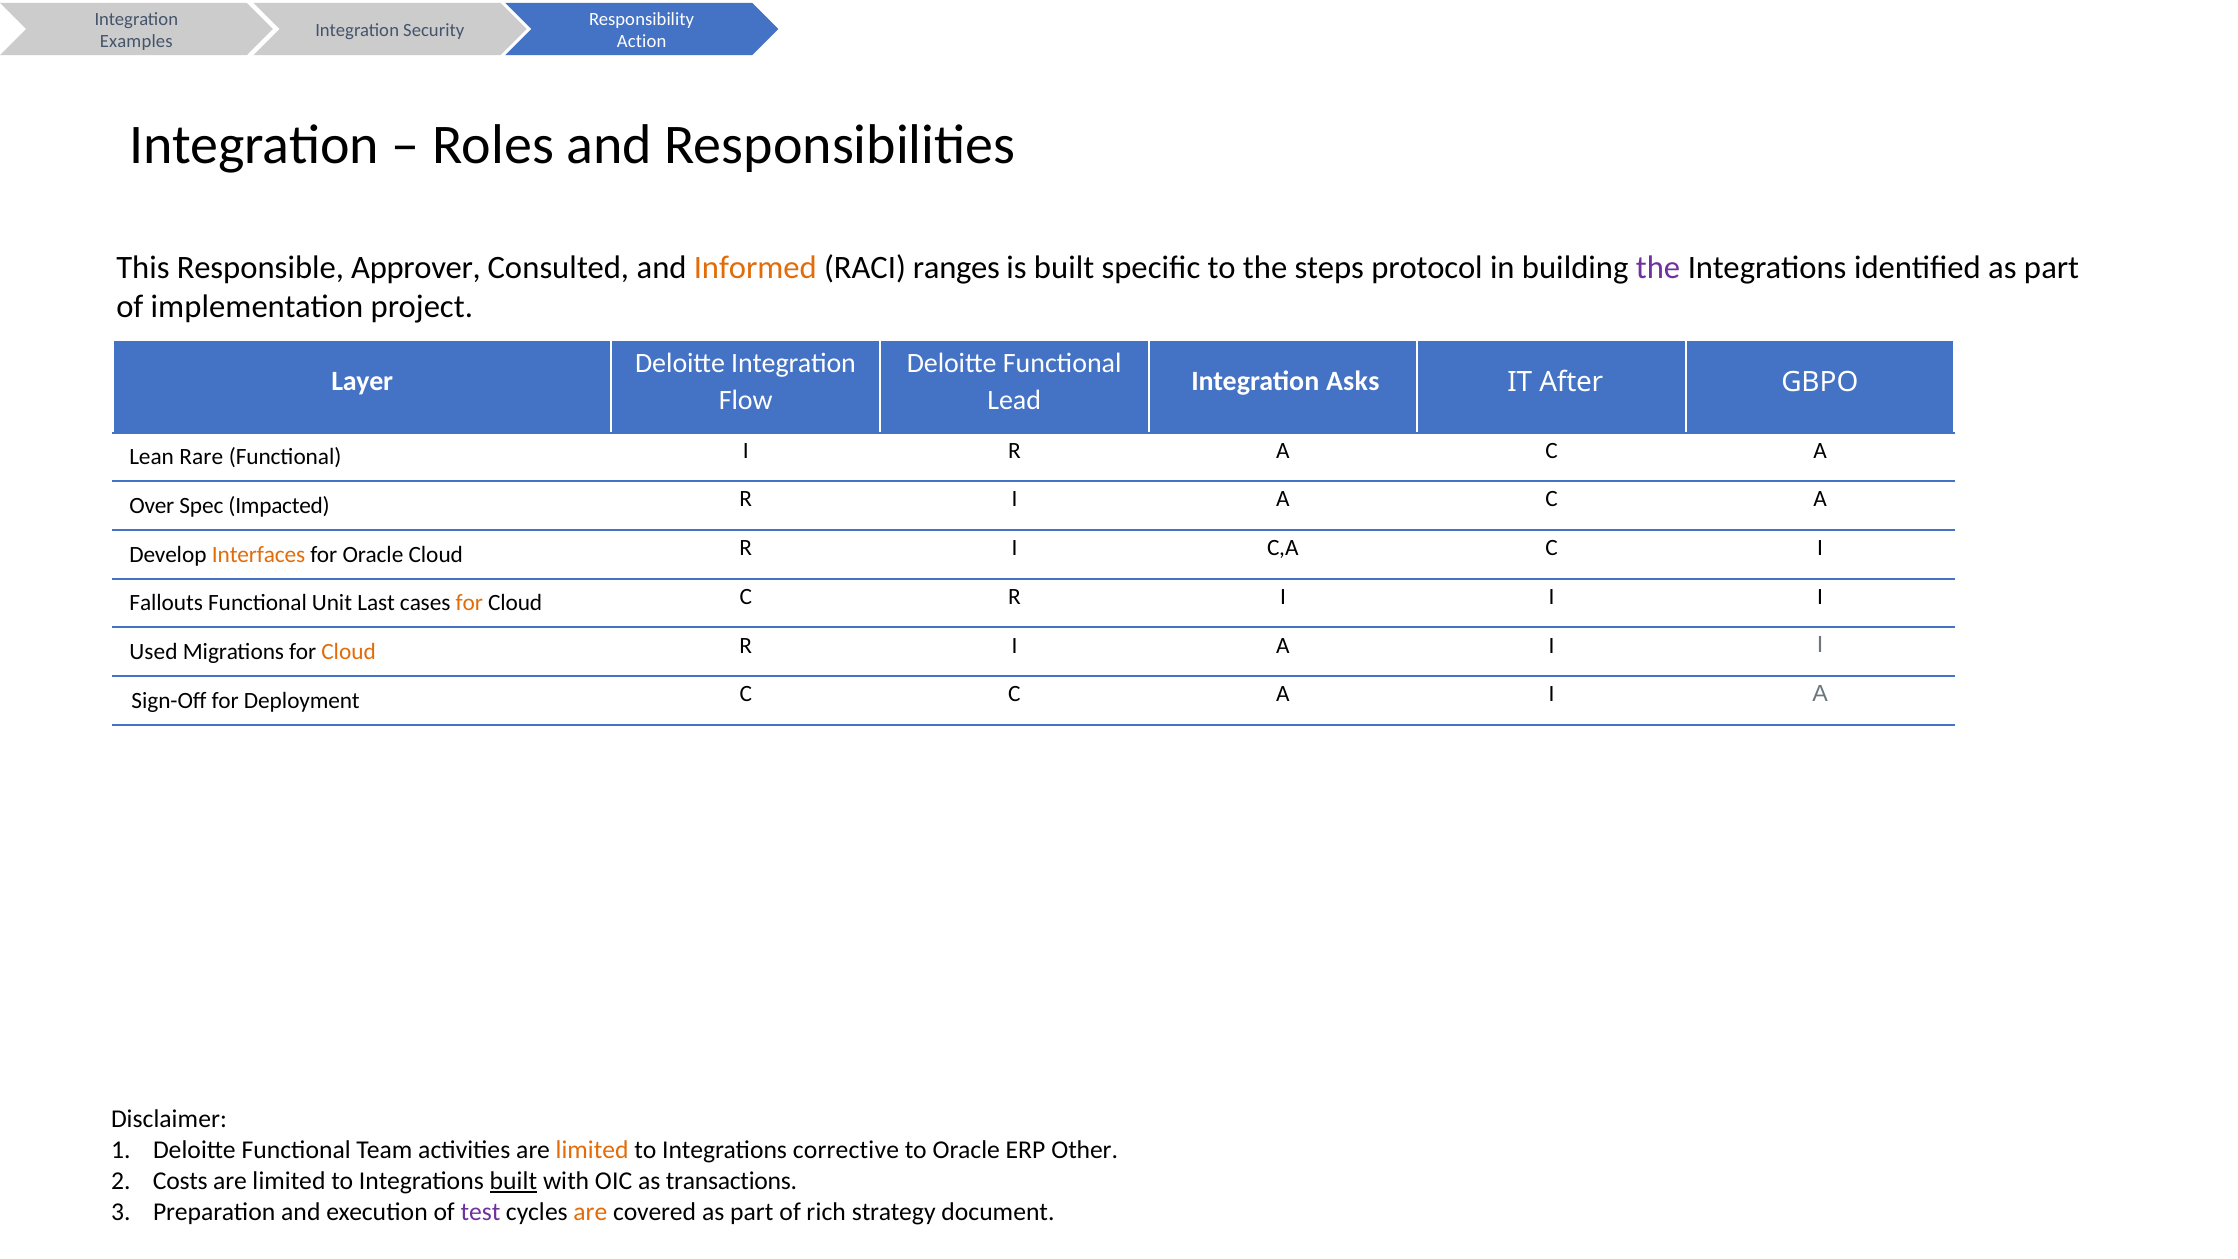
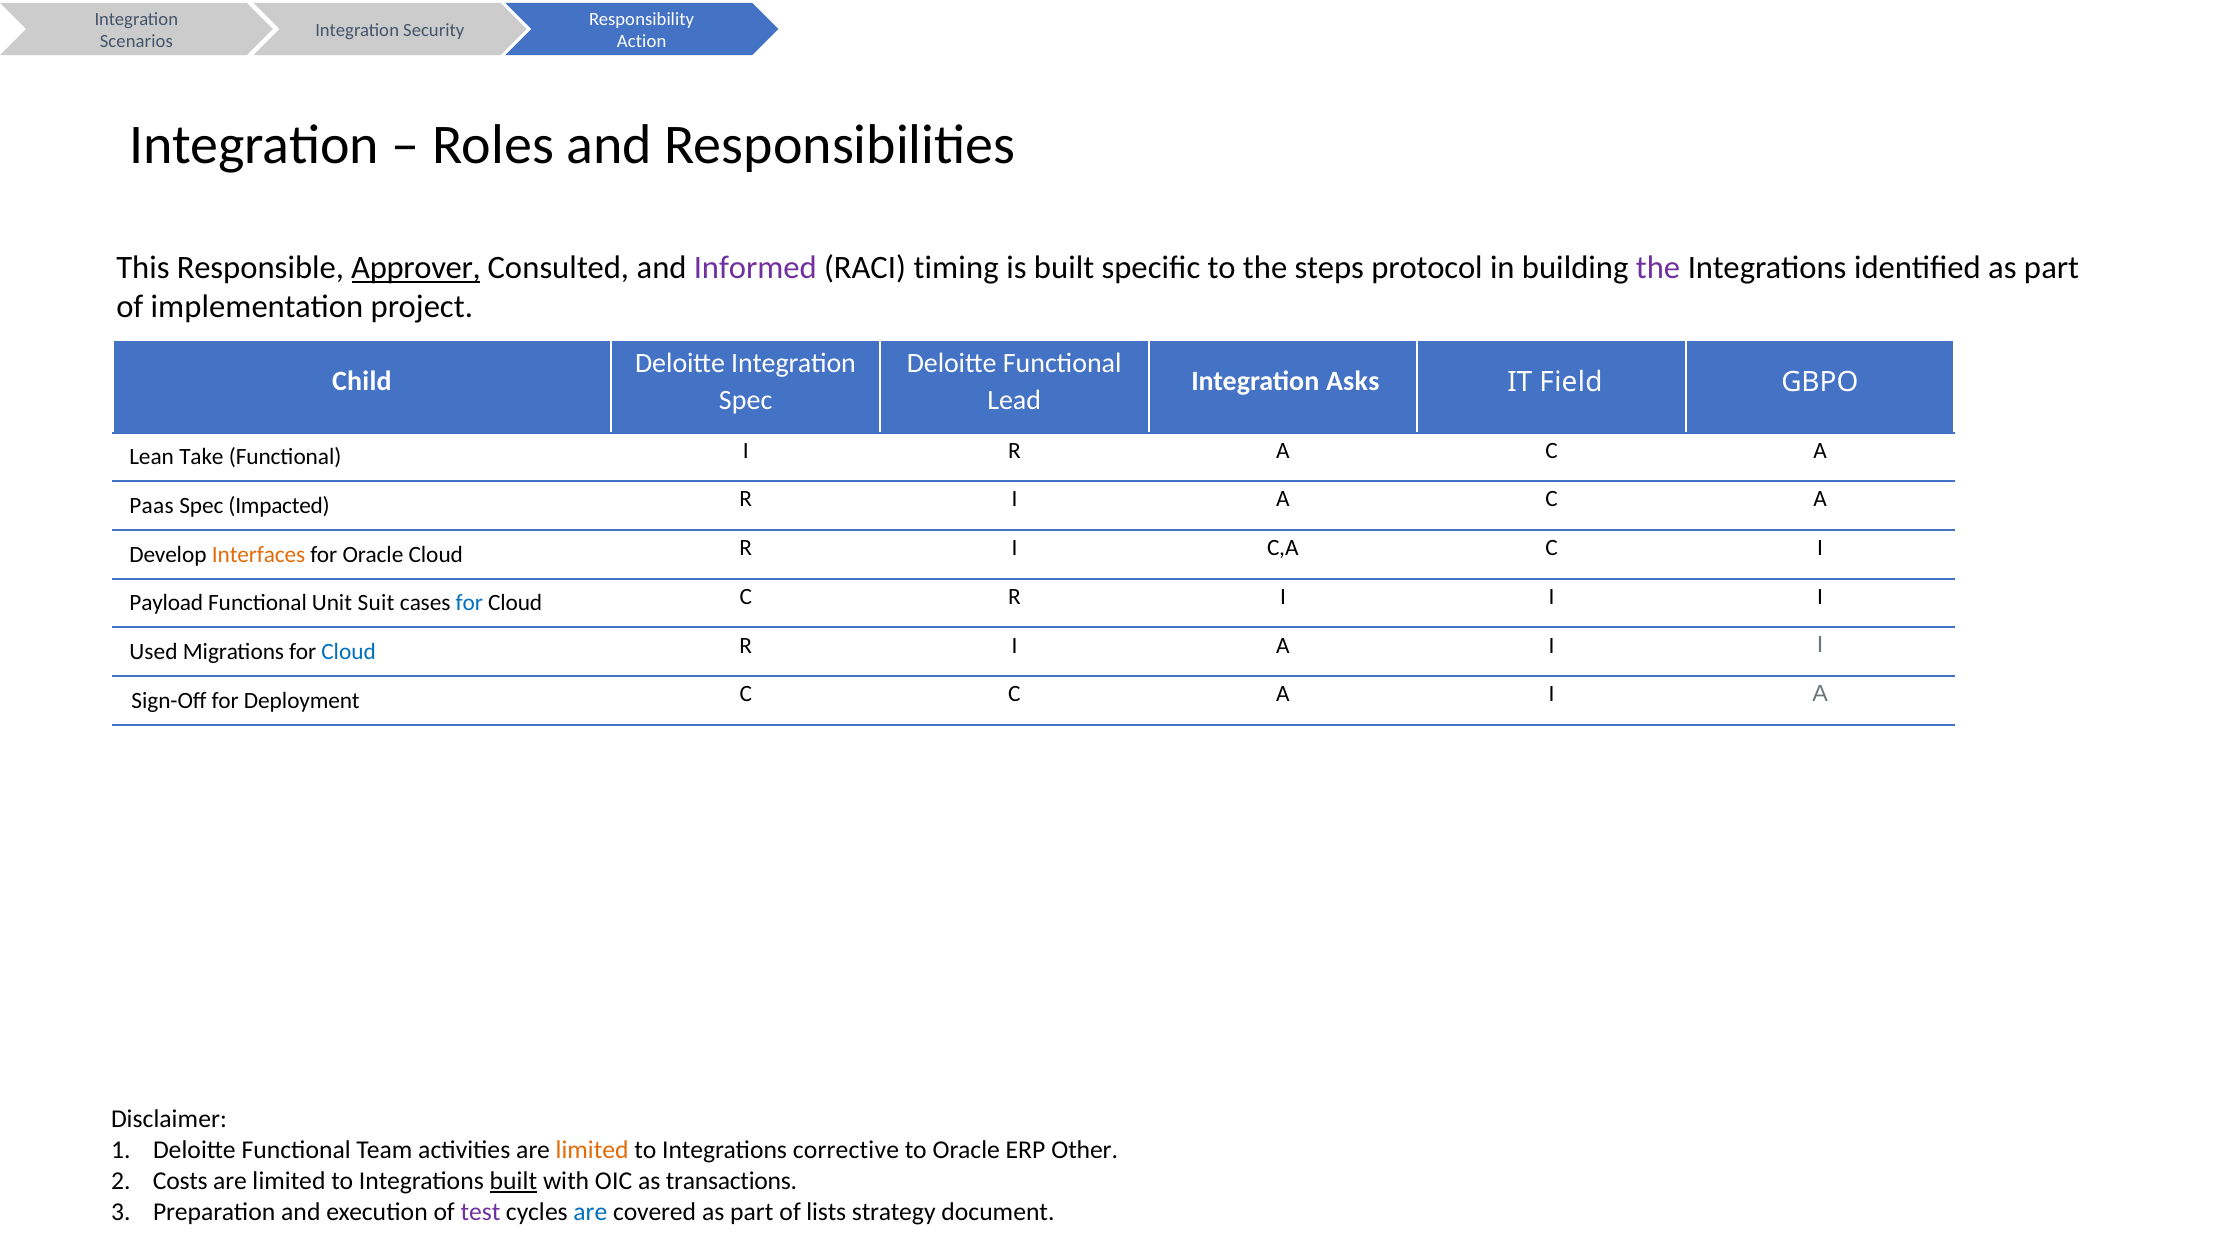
Examples: Examples -> Scenarios (136, 41)
Approver underline: none -> present (416, 268)
Informed colour: orange -> purple (755, 268)
ranges: ranges -> timing (956, 268)
Layer: Layer -> Child (362, 381)
After: After -> Field (1571, 383)
Flow: Flow -> Spec (746, 400)
Rare: Rare -> Take (201, 457)
Over: Over -> Paas (152, 506)
Fallouts: Fallouts -> Payload (166, 603)
Last: Last -> Suit (376, 603)
for colour: orange -> blue (469, 603)
Cloud colour: orange -> blue (349, 652)
are colour: orange -> blue (590, 1212)
rich: rich -> lists (826, 1212)
